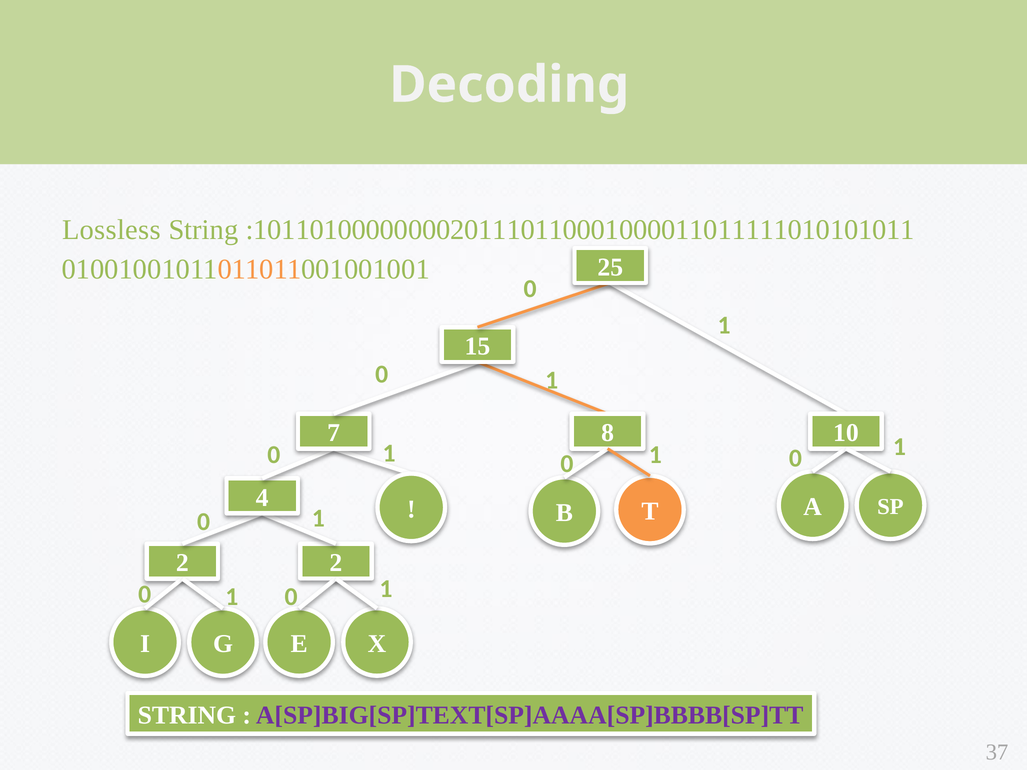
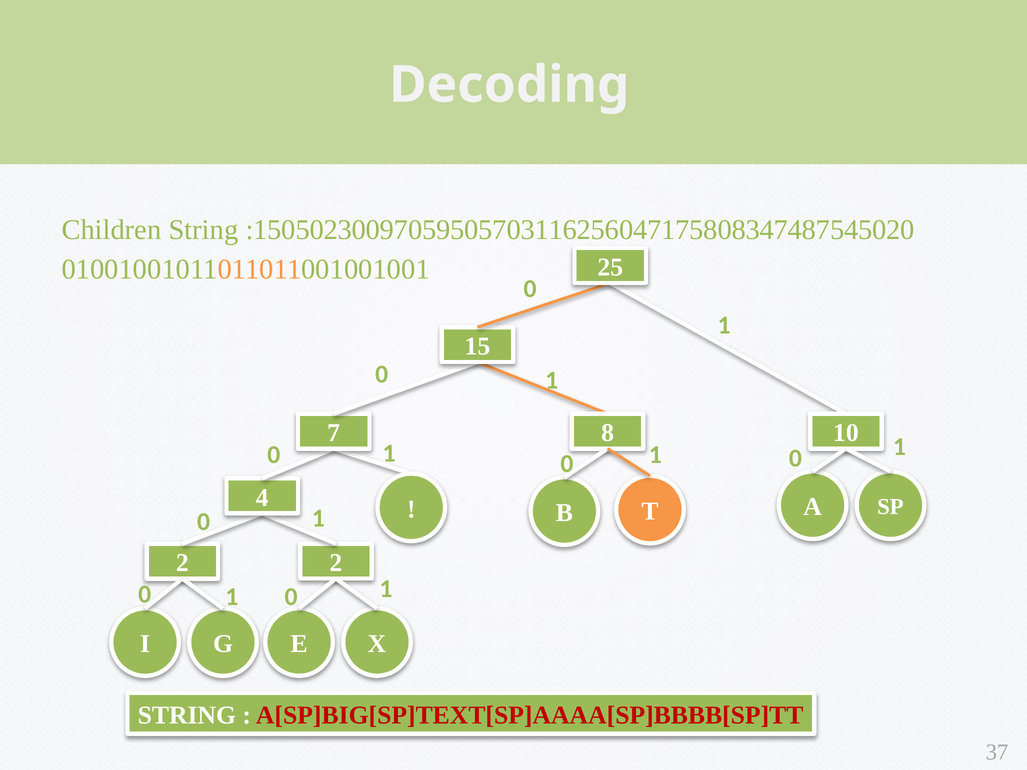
Lossless: Lossless -> Children (112, 230)
:10110100000000201110110001000011011111010101011: :10110100000000201110110001000011011111010101011 -> :15050230097059505703116256047175808347487545020 (580, 230)
A[SP]BIG[SP]TEXT[SP]AAAA[SP]BBBB[SP]TT colour: purple -> red (530, 715)
